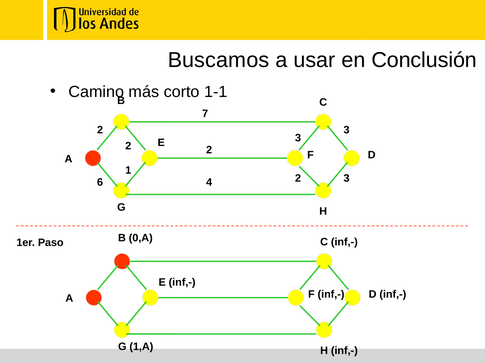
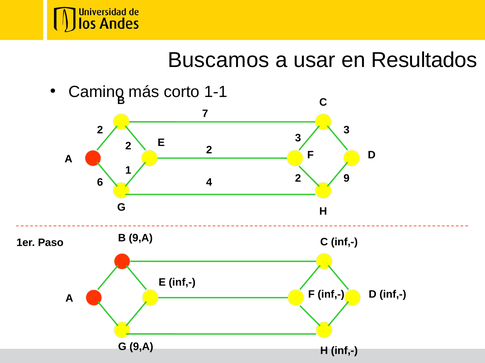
Conclusión: Conclusión -> Resultados (424, 60)
2 3: 3 -> 9 (347, 179)
B 0,A: 0,A -> 9,A (141, 238)
G 1,A: 1,A -> 9,A (141, 347)
